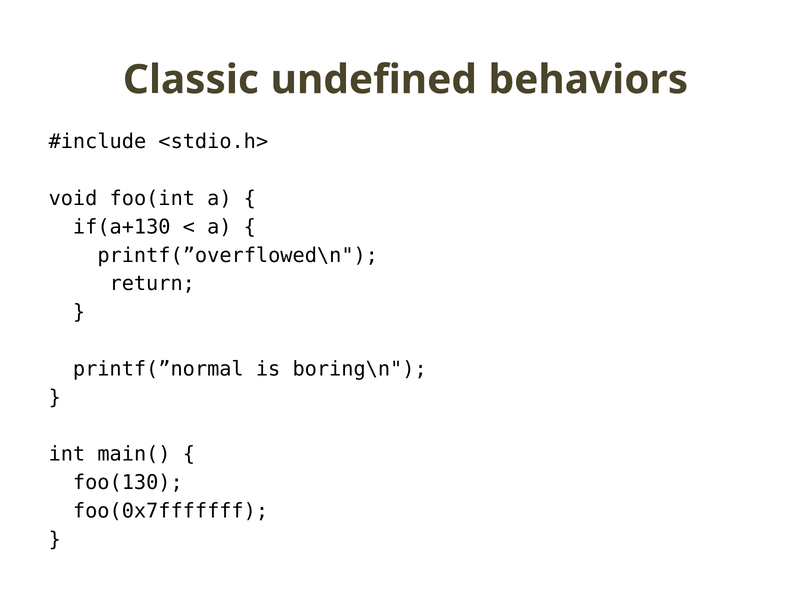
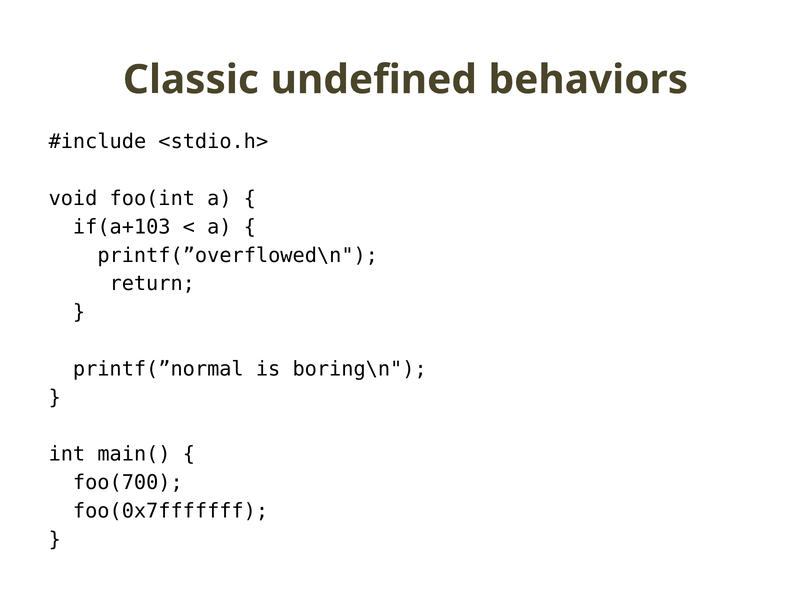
if(a+130: if(a+130 -> if(a+103 (122, 227)
foo(130: foo(130 -> foo(700 (128, 482)
